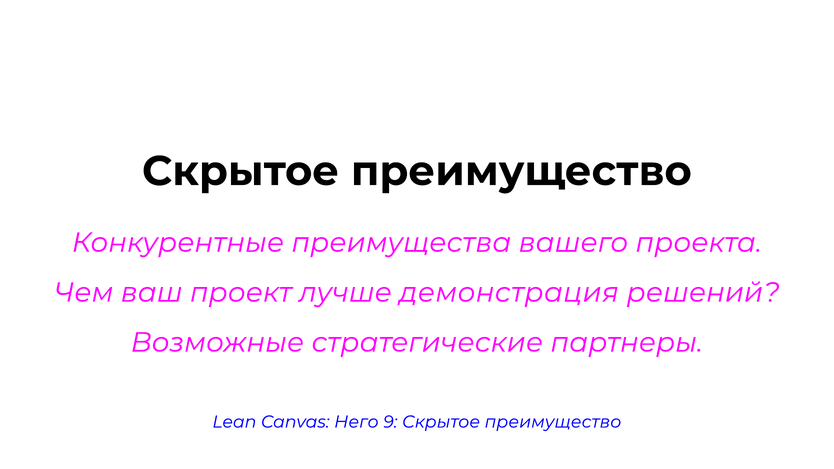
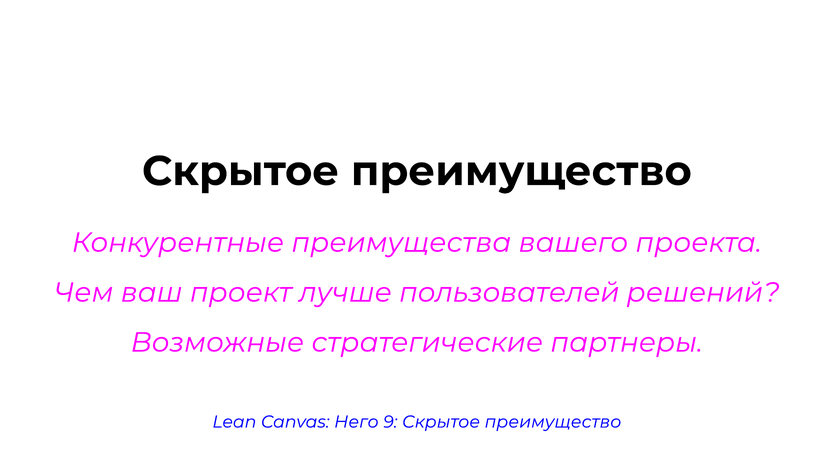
демонстрация: демонстрация -> пользователей (509, 293)
